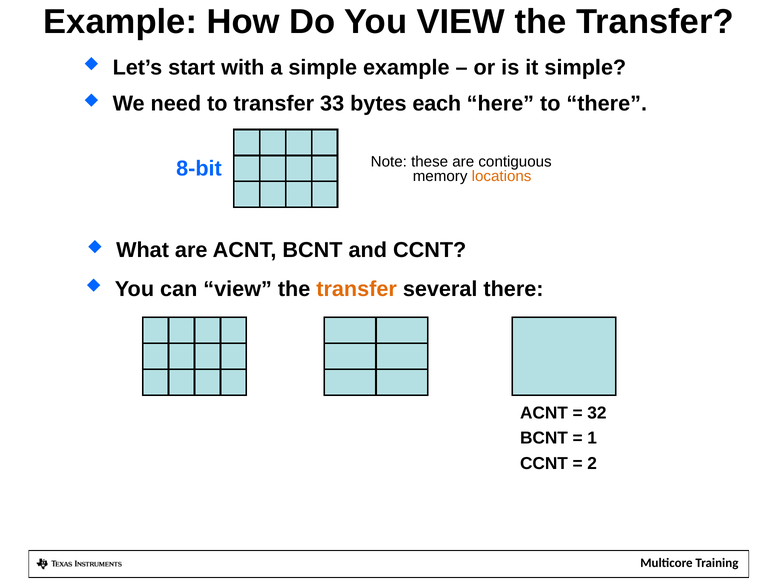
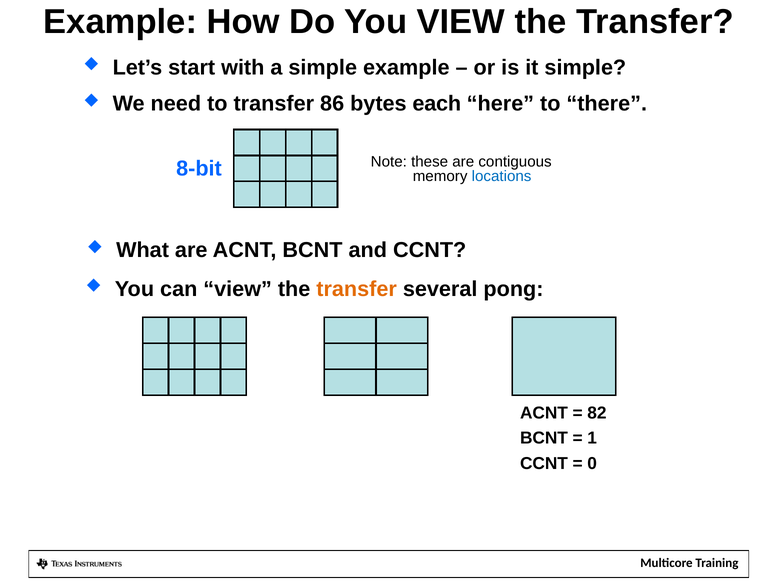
33: 33 -> 86 (332, 104)
locations colour: orange -> blue (502, 176)
several there: there -> pong (513, 289)
32: 32 -> 82 (597, 413)
2: 2 -> 0 (592, 464)
